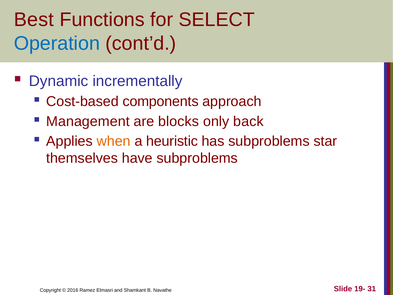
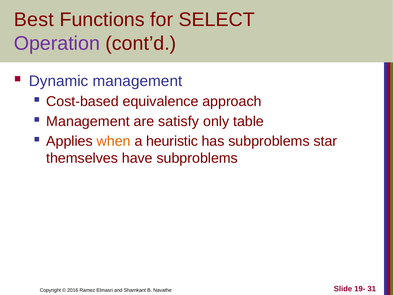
Operation colour: blue -> purple (57, 43)
Dynamic incrementally: incrementally -> management (137, 81)
components: components -> equivalence (161, 101)
blocks: blocks -> satisfy (179, 121)
back: back -> table (249, 121)
